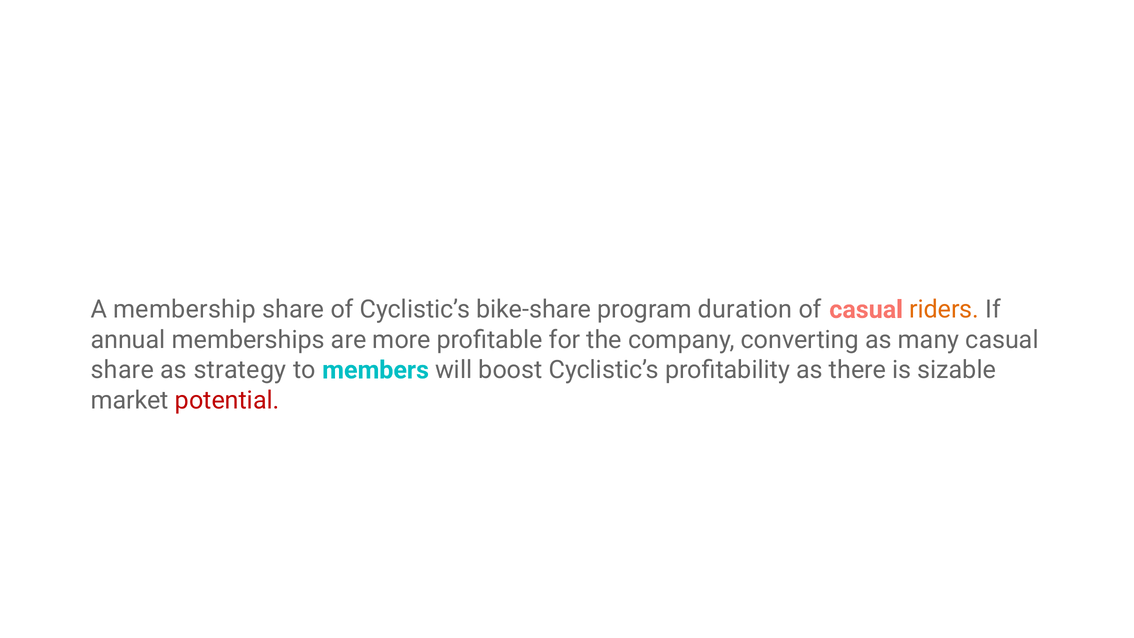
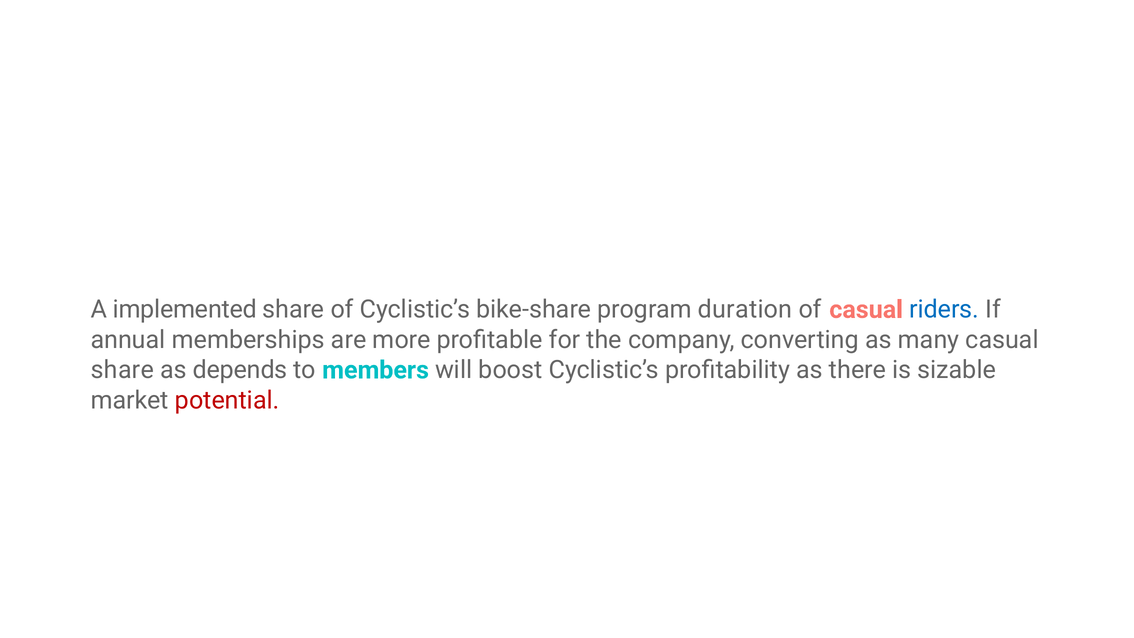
membership: membership -> implemented (185, 310)
riders colour: orange -> blue (944, 310)
strategy: strategy -> depends (240, 370)
